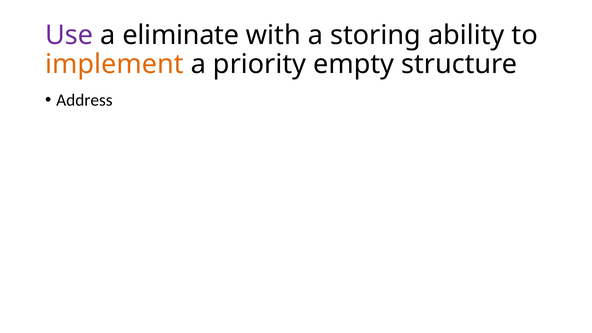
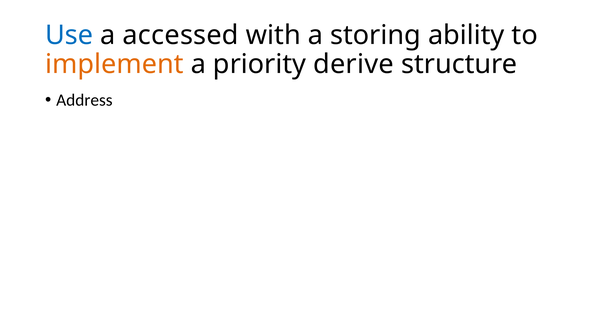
Use colour: purple -> blue (69, 35)
eliminate: eliminate -> accessed (181, 35)
empty: empty -> derive (353, 64)
